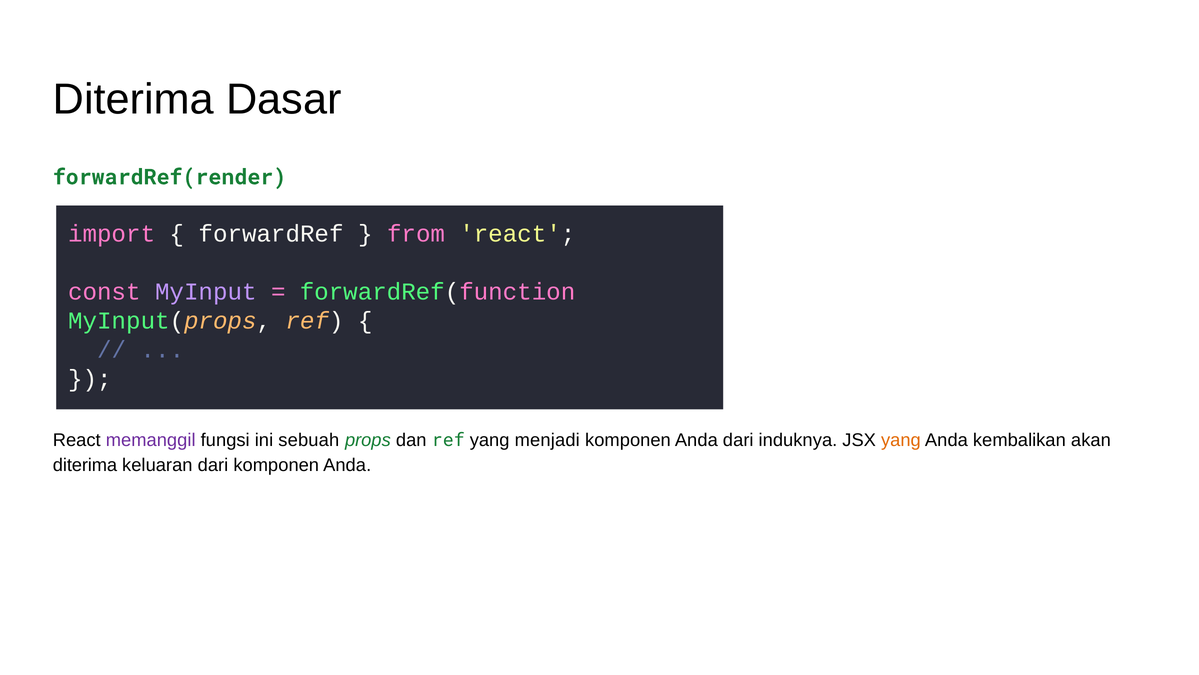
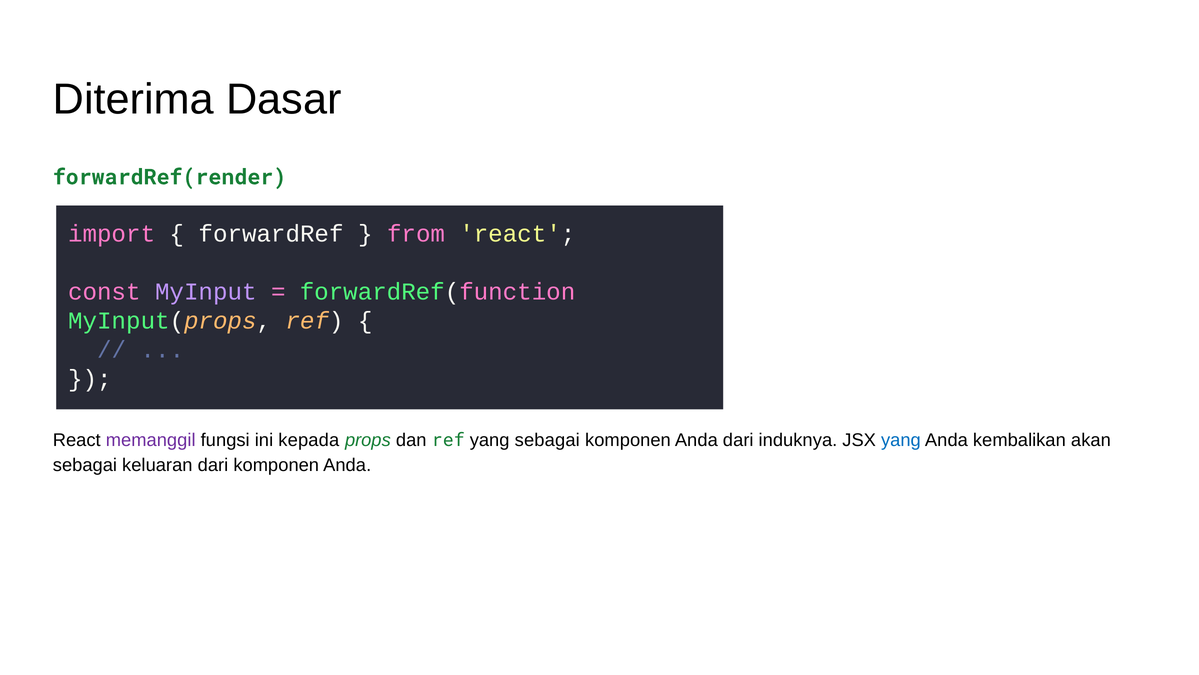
sebuah: sebuah -> kepada (309, 440)
yang menjadi: menjadi -> sebagai (547, 440)
yang colour: orange -> blue (901, 440)
diterima: diterima -> sebagai (85, 465)
